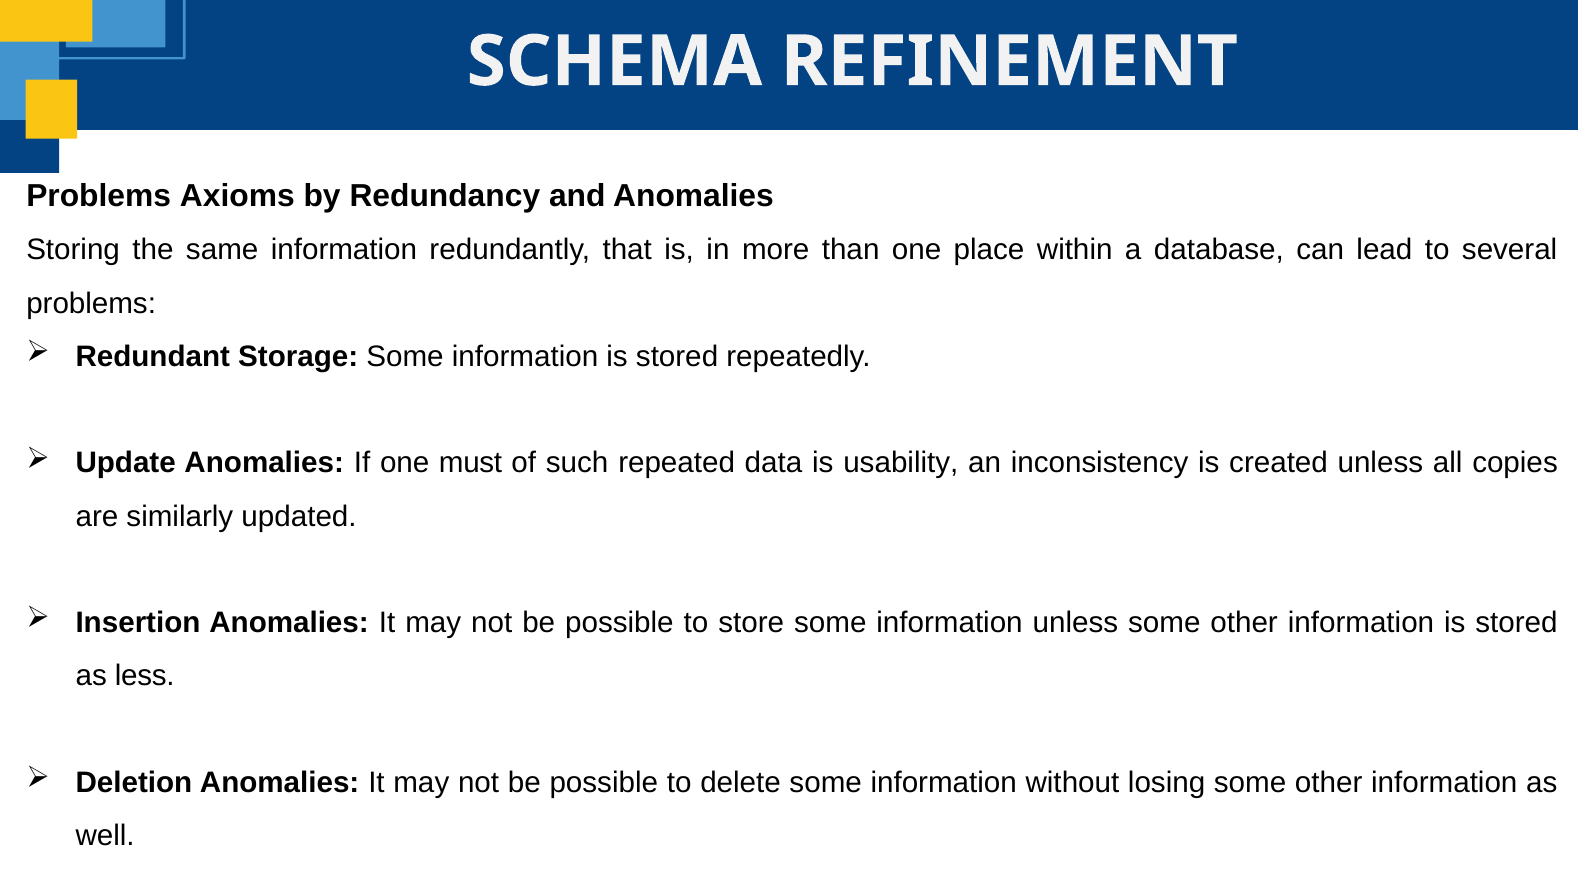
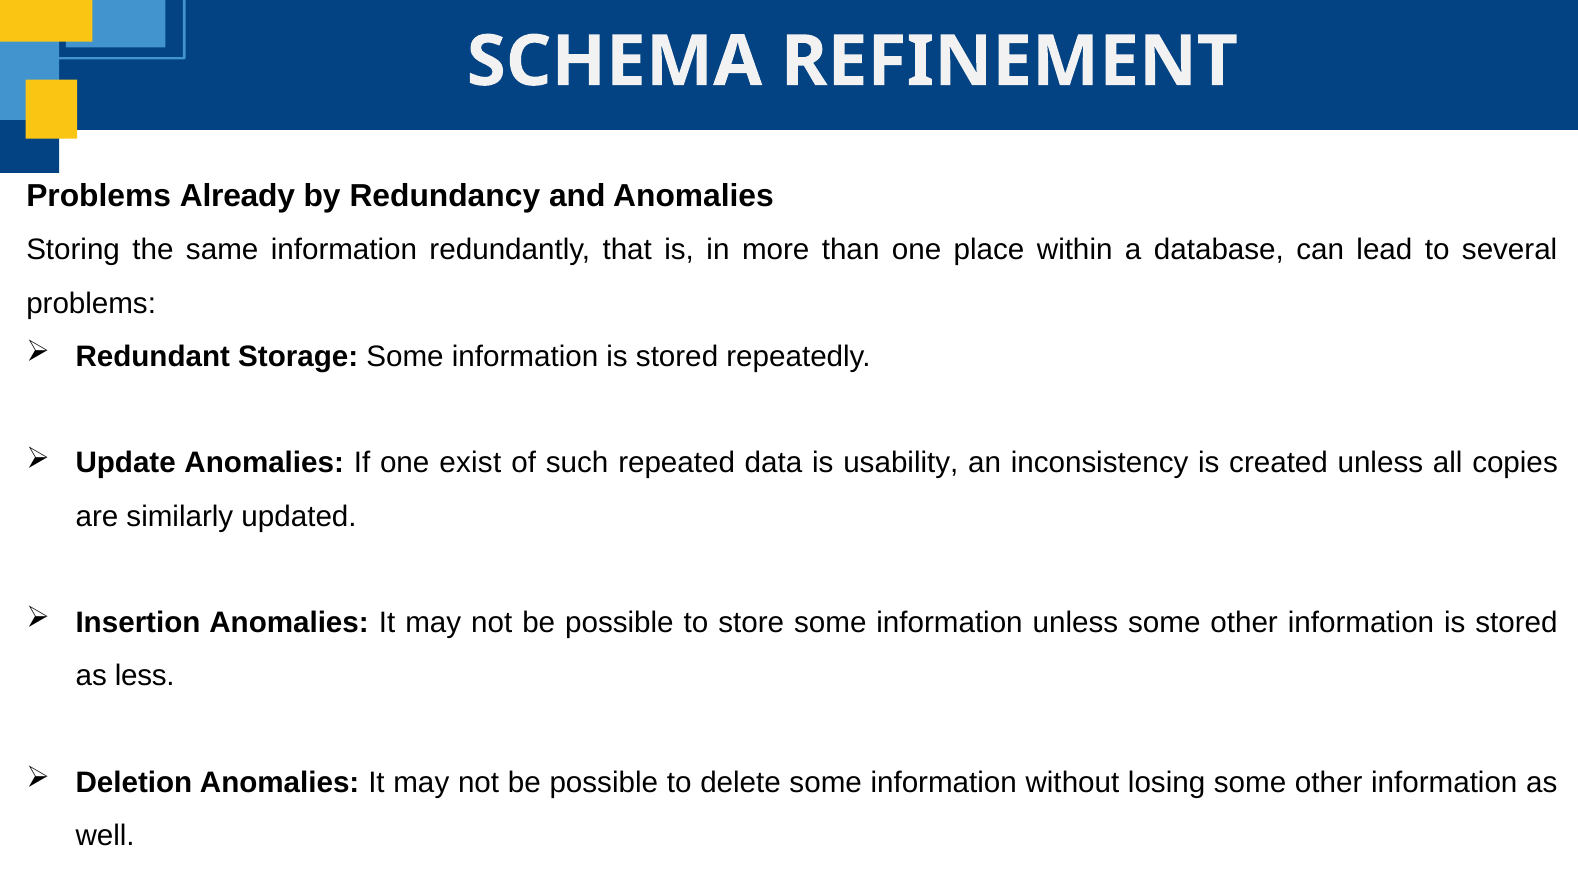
Axioms: Axioms -> Already (237, 196)
must: must -> exist (470, 463)
